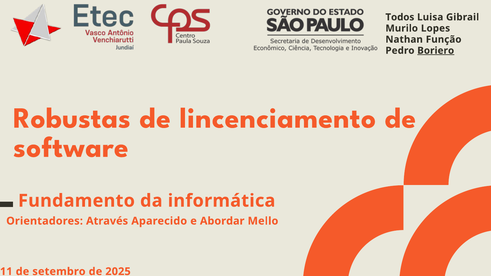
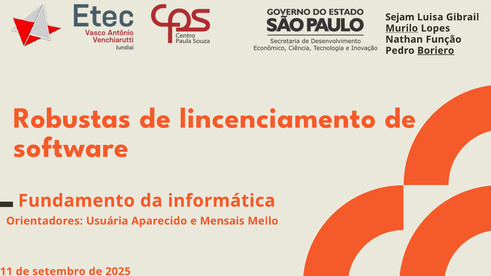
Todos: Todos -> Sejam (400, 17)
Murilo underline: none -> present (402, 28)
Através: Através -> Usuária (107, 221)
Abordar: Abordar -> Mensais (222, 221)
